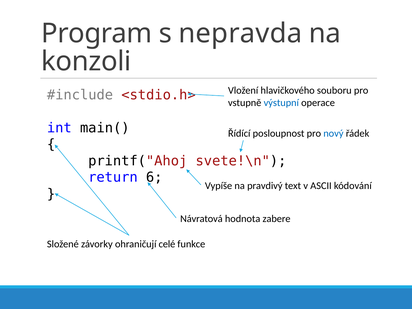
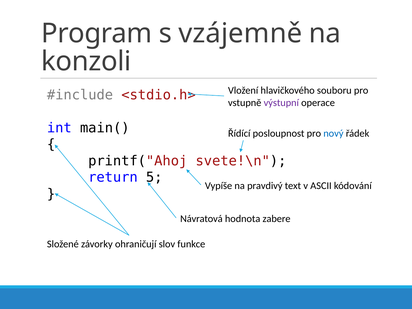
nepravda: nepravda -> vzájemně (240, 34)
výstupní colour: blue -> purple (281, 103)
6: 6 -> 5 (154, 177)
celé: celé -> slov (167, 244)
